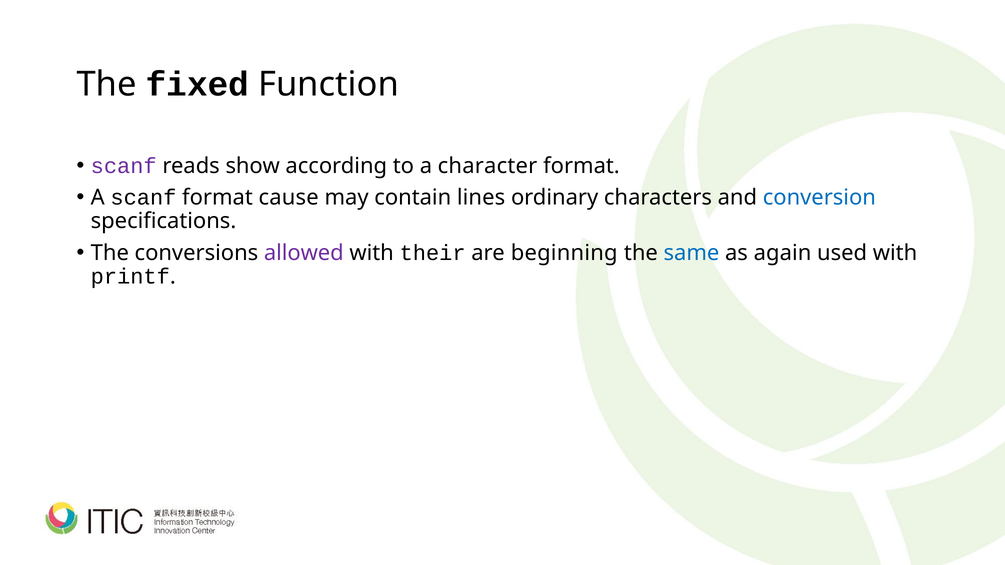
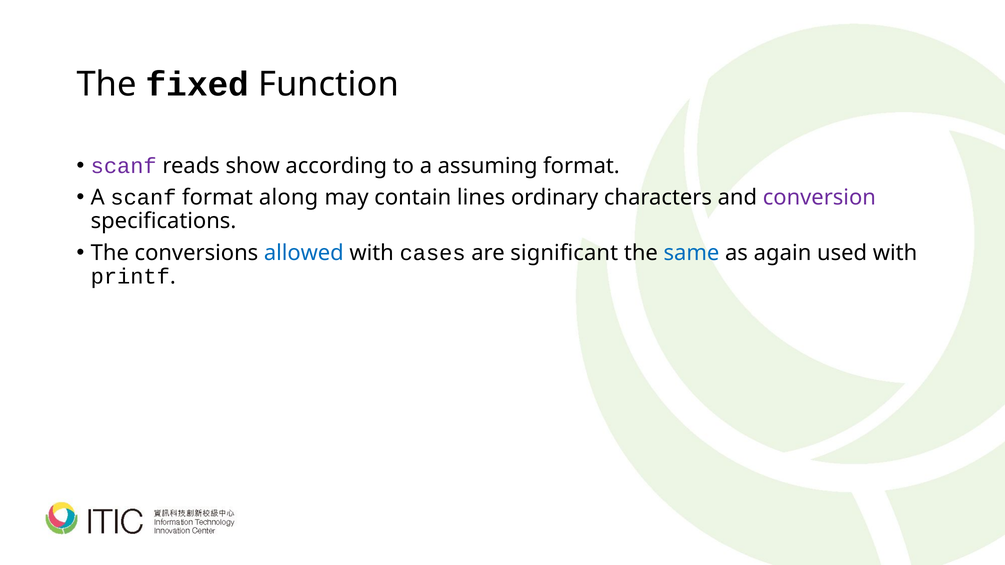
character: character -> assuming (488, 166)
cause: cause -> along (289, 198)
conversion colour: blue -> purple (819, 198)
allowed colour: purple -> blue (304, 253)
their: their -> cases (433, 253)
beginning: beginning -> significant (564, 253)
